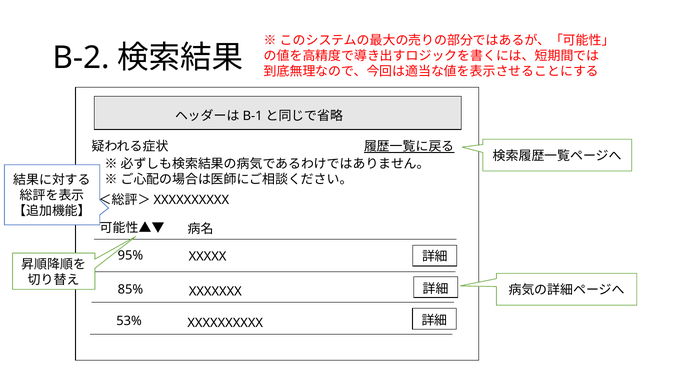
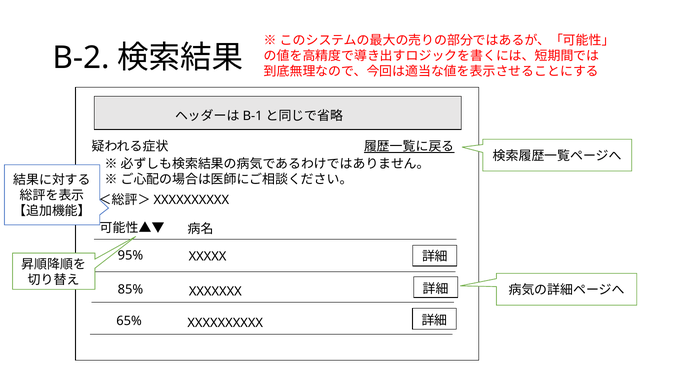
53%: 53% -> 65% (129, 321)
